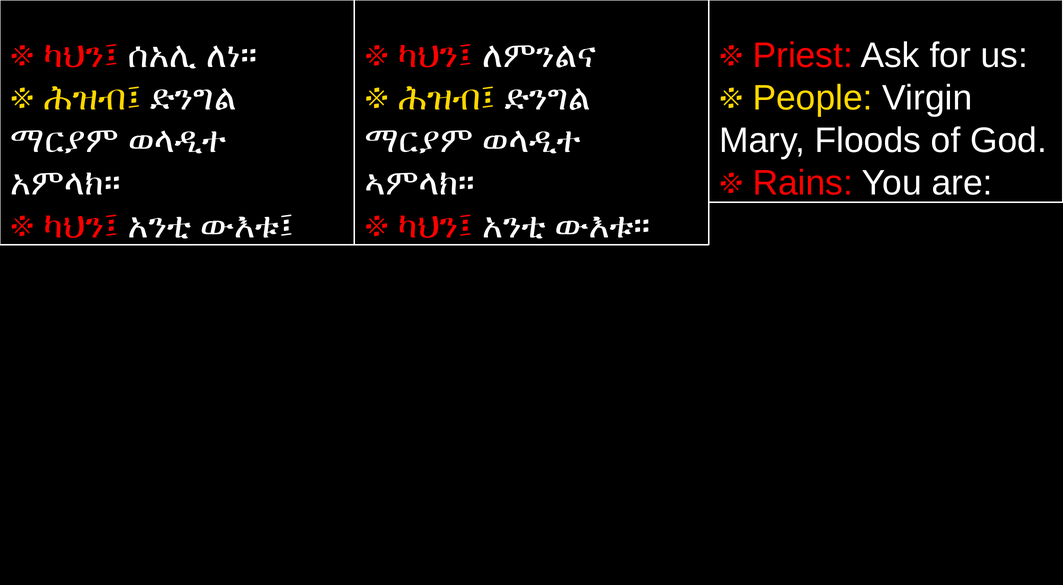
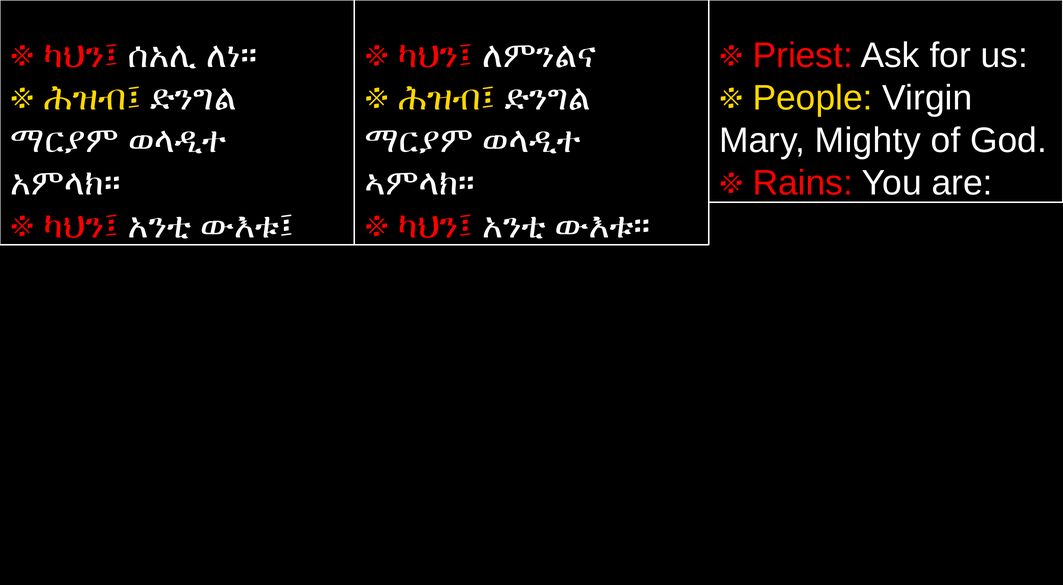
Floods: Floods -> Mighty (868, 141)
